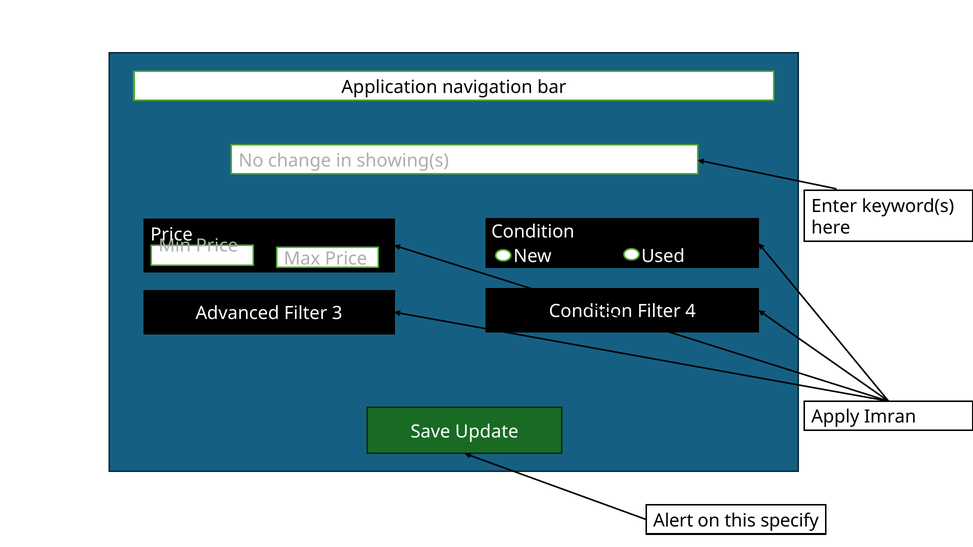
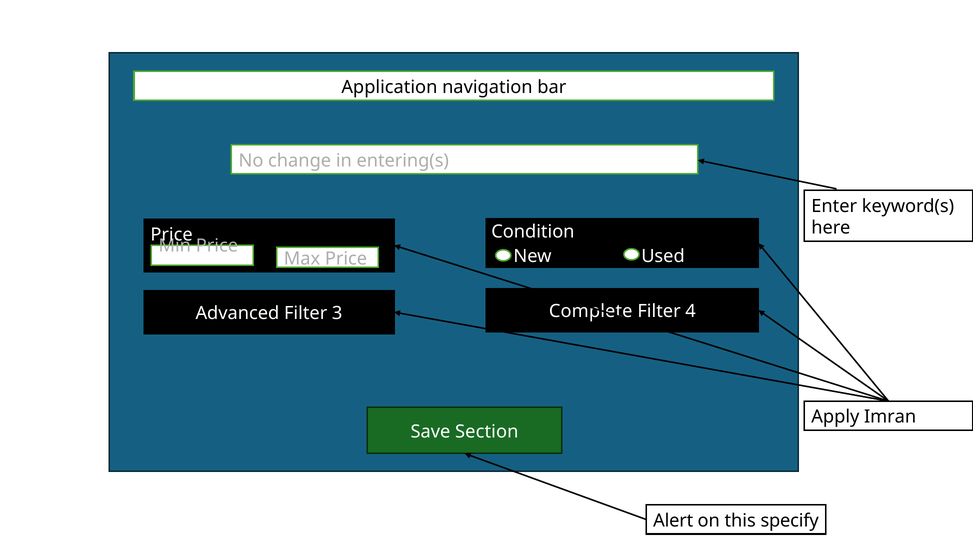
showing(s: showing(s -> entering(s (403, 161)
3 Condition: Condition -> Complete (591, 312)
Update: Update -> Section (487, 432)
